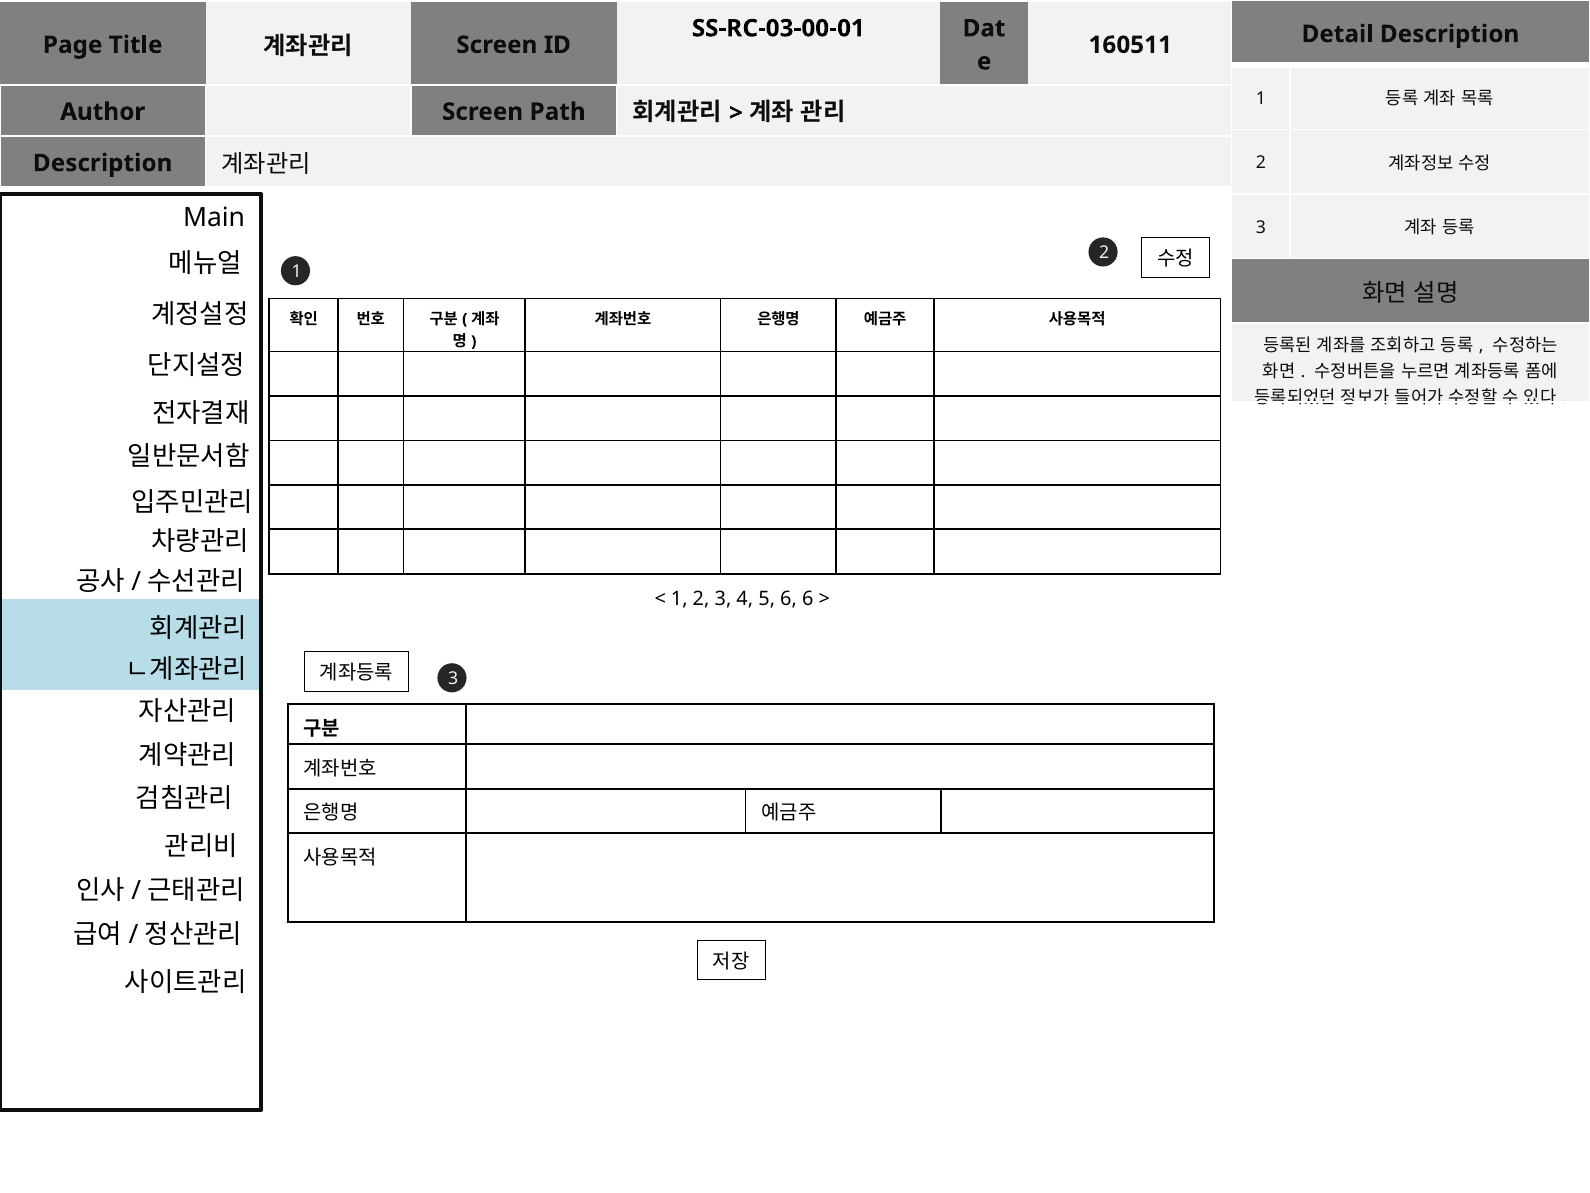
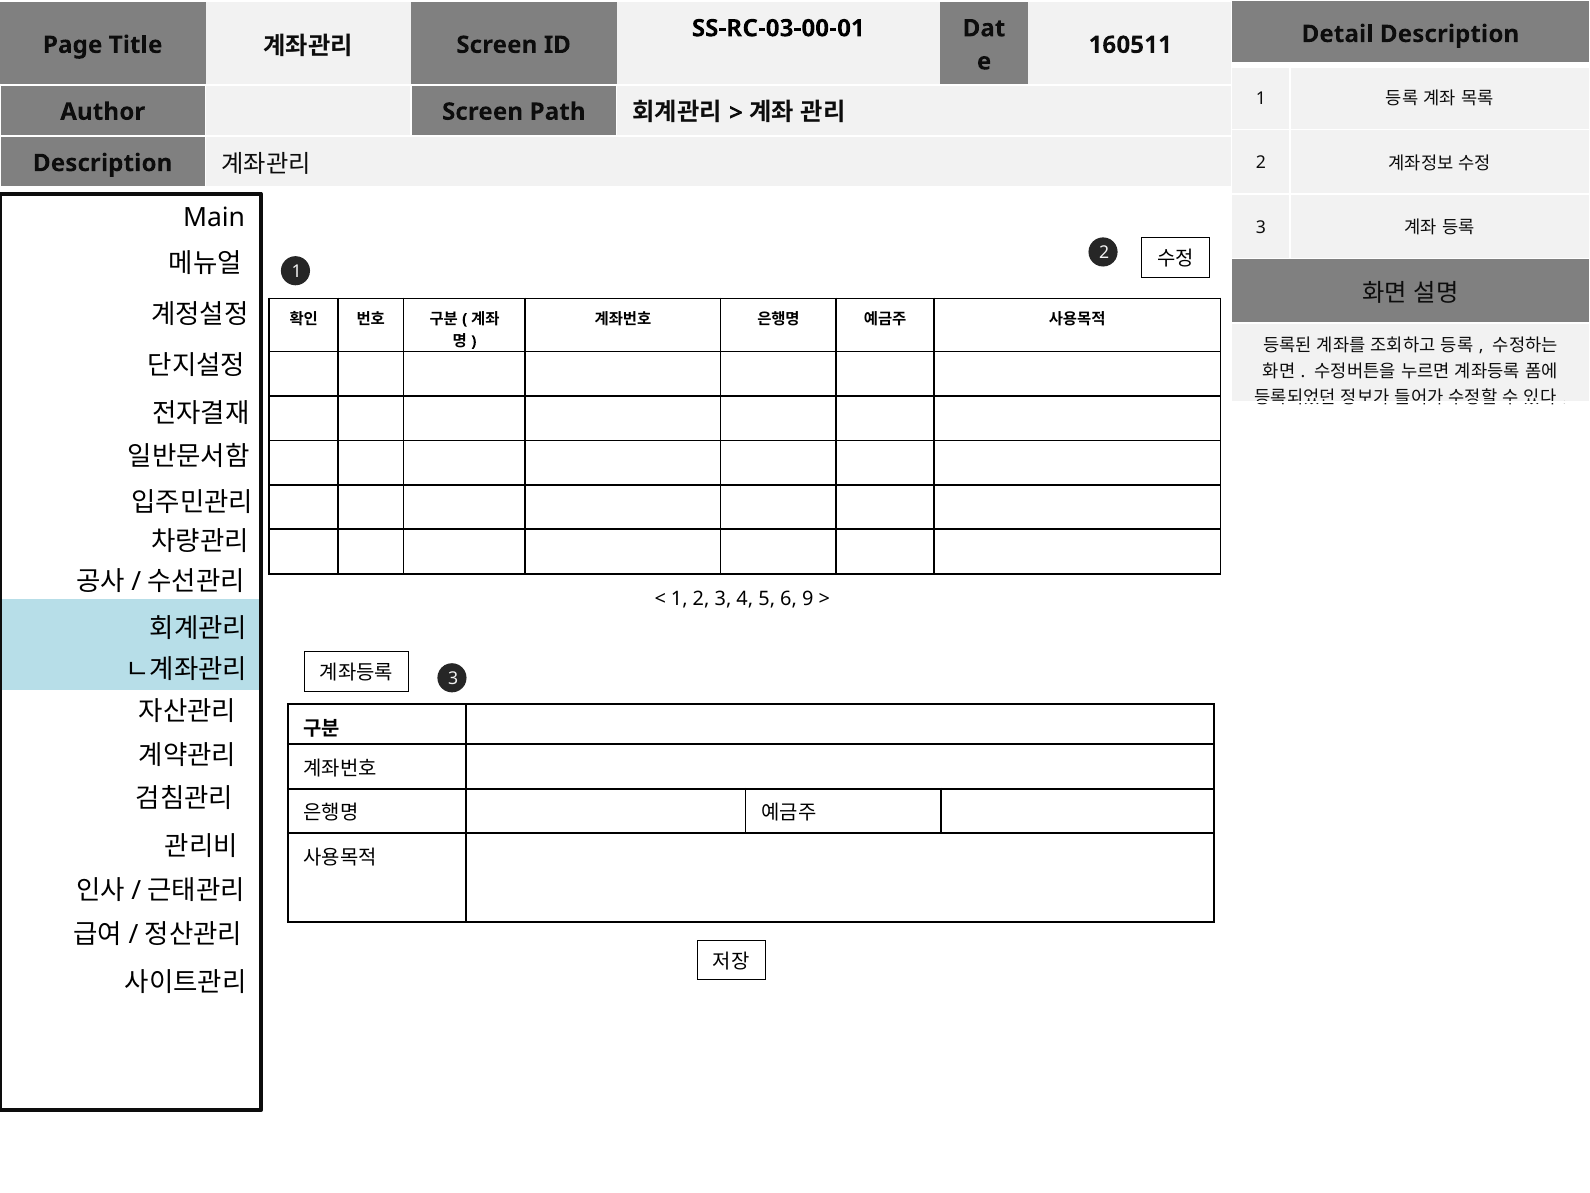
6 6: 6 -> 9 (808, 599)
